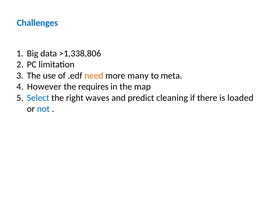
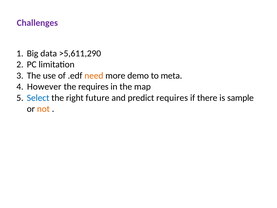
Challenges colour: blue -> purple (37, 23)
>1,338,806: >1,338,806 -> >5,611,290 (80, 53)
many: many -> demo (138, 76)
waves: waves -> future (98, 98)
predict cleaning: cleaning -> requires (172, 98)
loaded: loaded -> sample (240, 98)
not colour: blue -> orange (43, 109)
